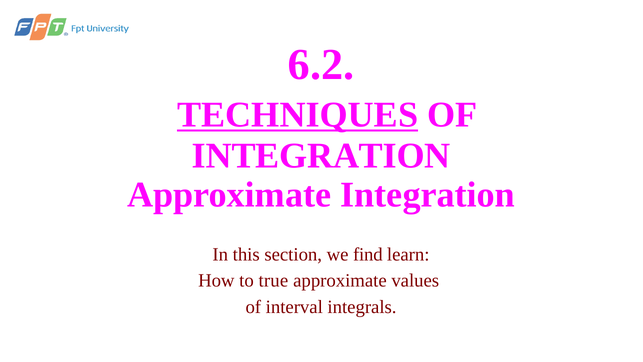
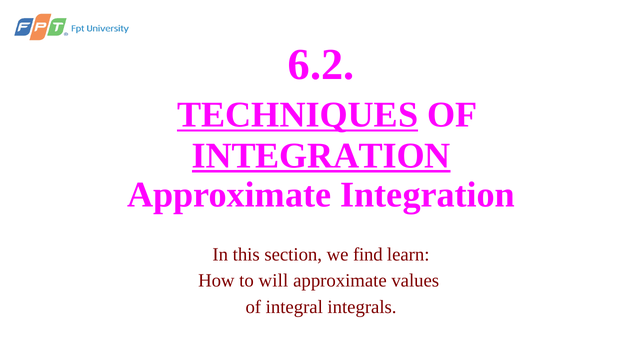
INTEGRATION underline: none -> present (321, 156)
true: true -> will (273, 281)
interval: interval -> integral (294, 307)
